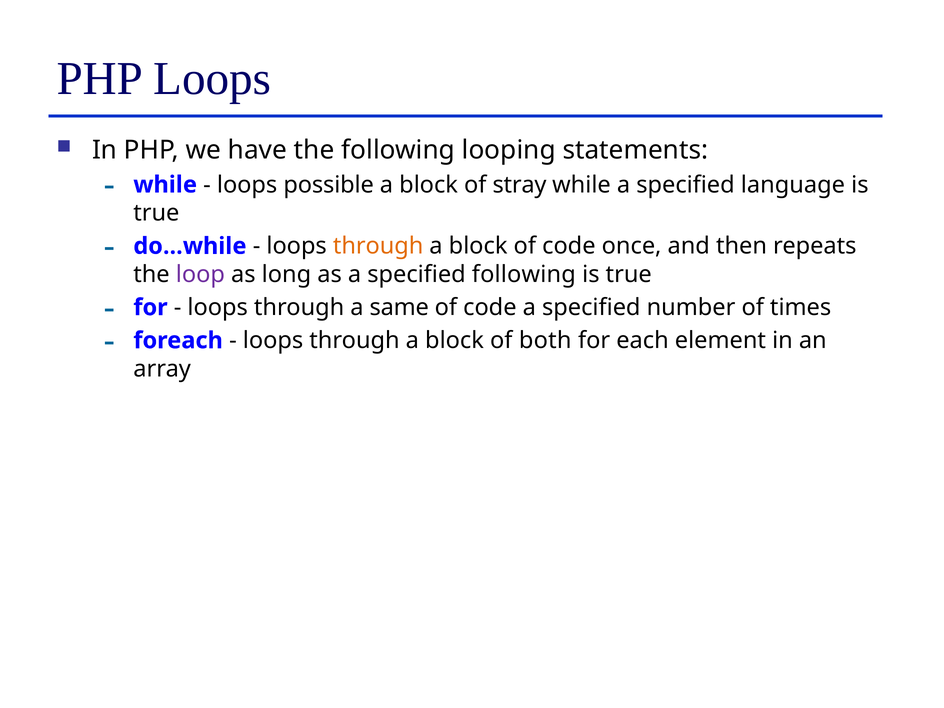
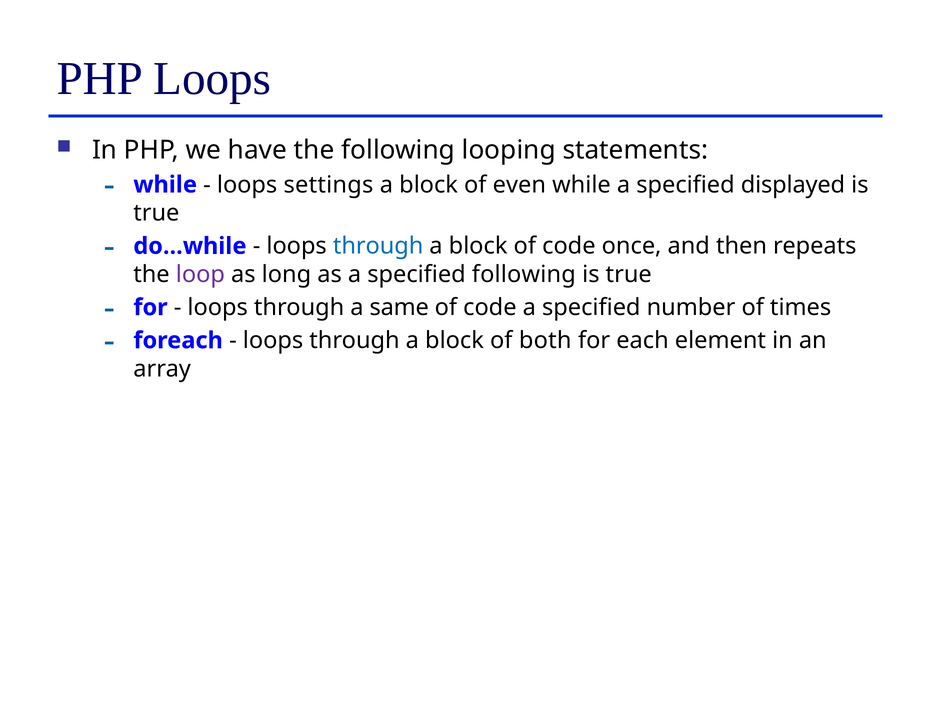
possible: possible -> settings (328, 185)
stray: stray -> even (519, 185)
language: language -> displayed (793, 185)
through colour: orange -> blue (378, 246)
